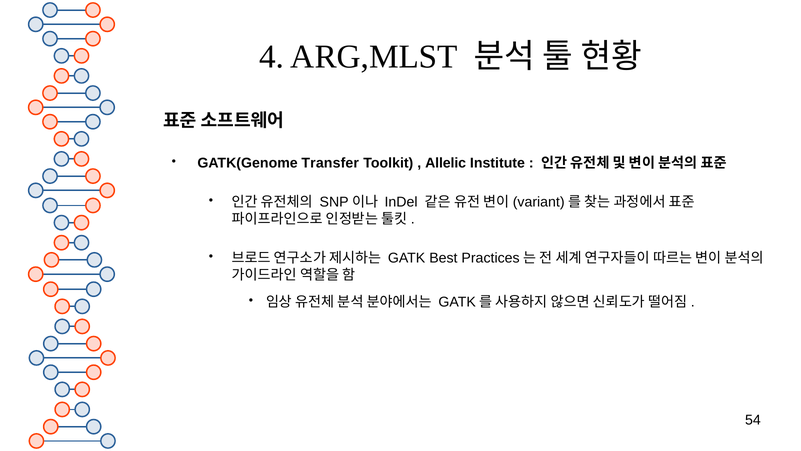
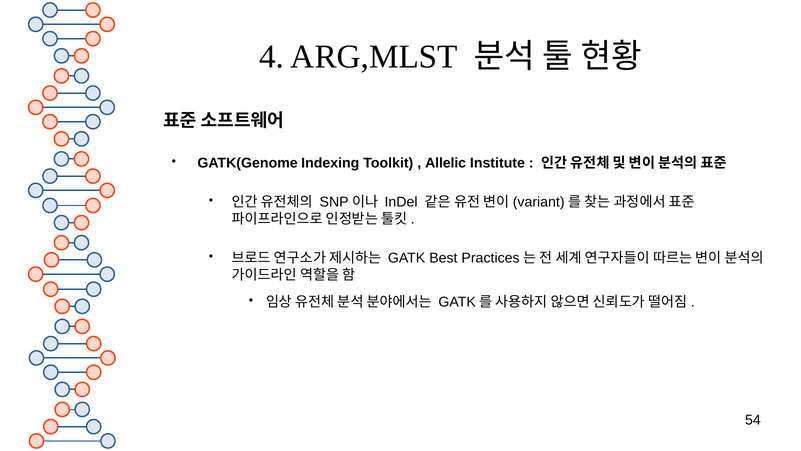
Transfer: Transfer -> Indexing (330, 163)
